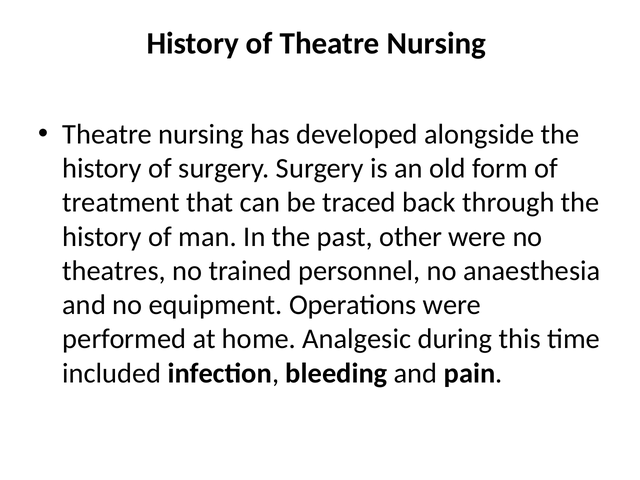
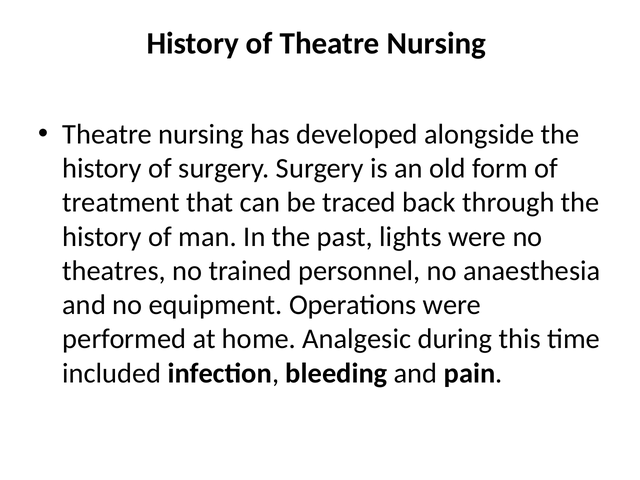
other: other -> lights (411, 237)
